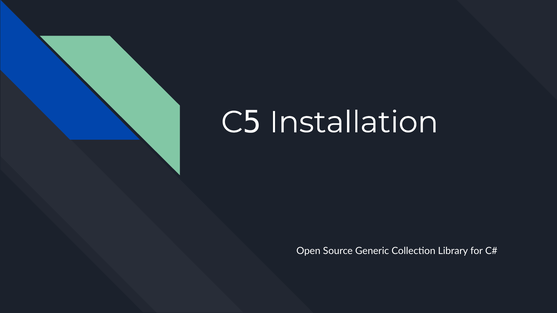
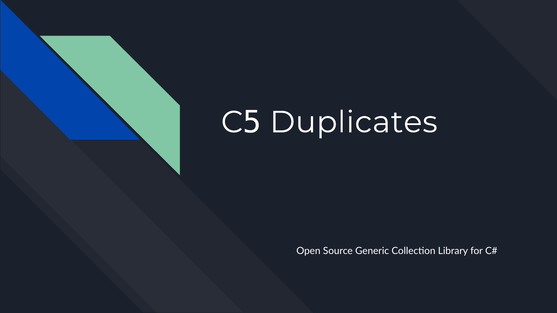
Installation: Installation -> Duplicates (354, 122)
